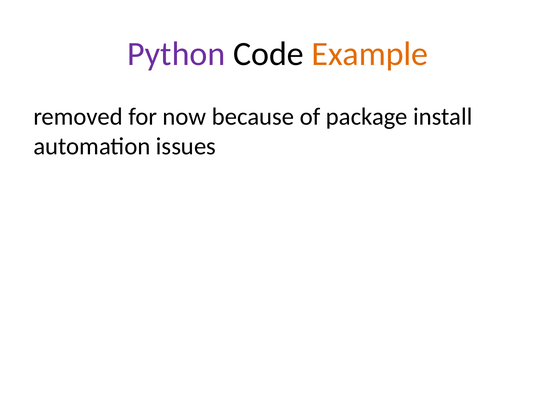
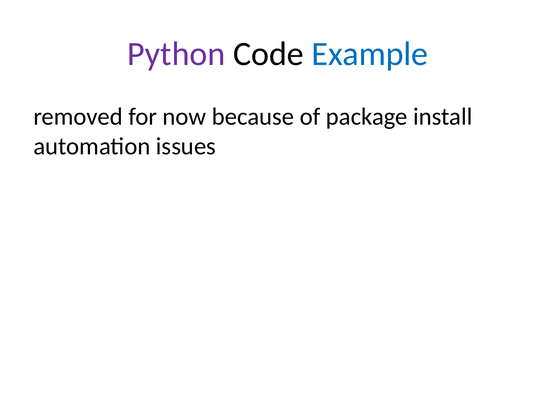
Example colour: orange -> blue (370, 54)
